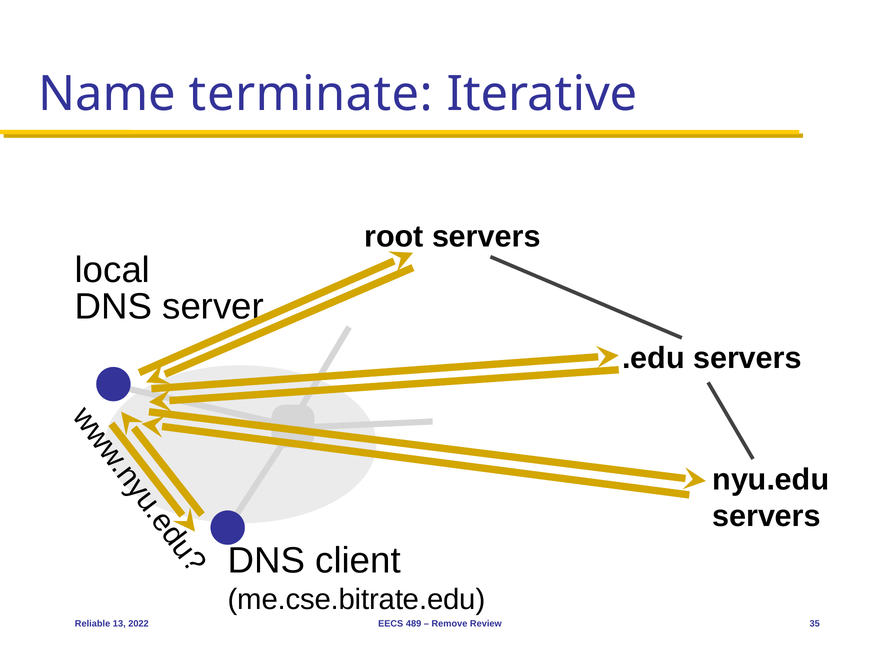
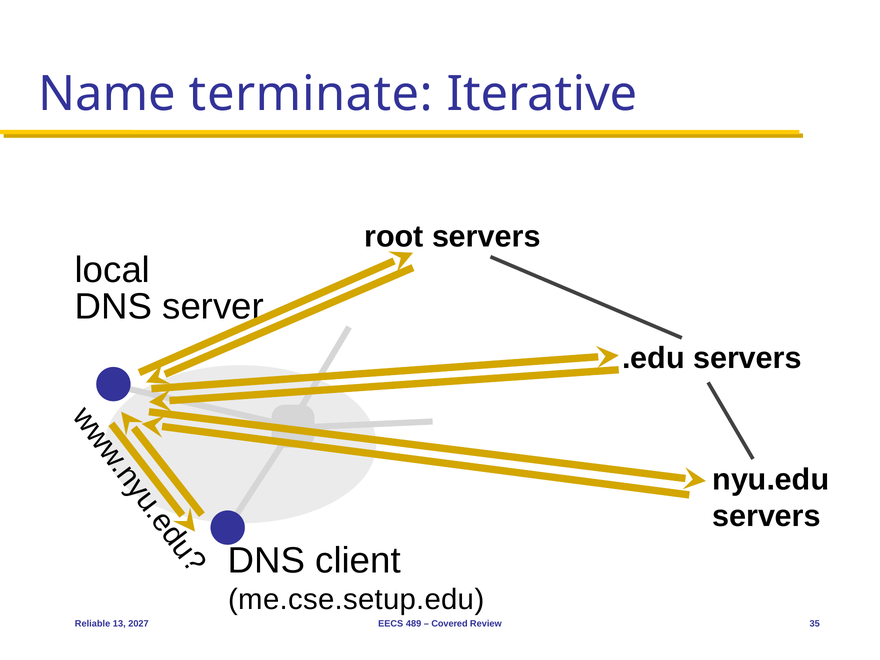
me.cse.bitrate.edu: me.cse.bitrate.edu -> me.cse.setup.edu (356, 600)
2022: 2022 -> 2027 (138, 624)
Remove: Remove -> Covered (450, 624)
